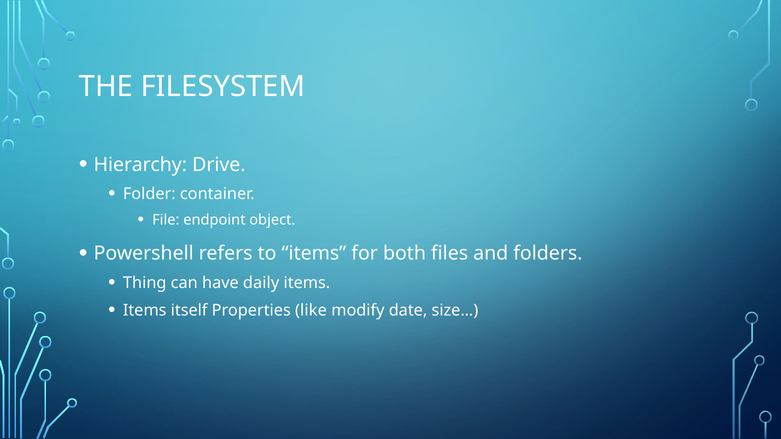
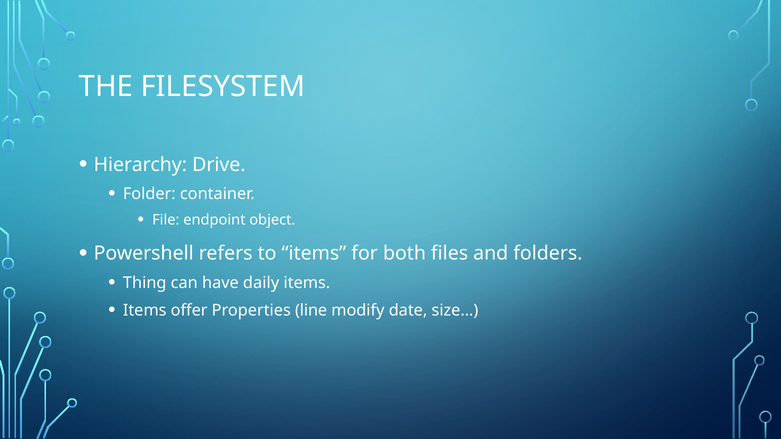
itself: itself -> offer (189, 310)
like: like -> line (311, 310)
